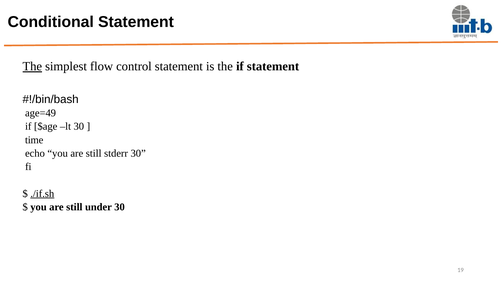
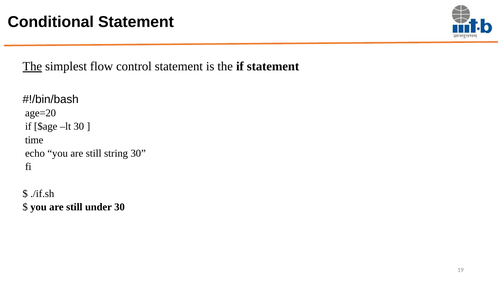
age=49: age=49 -> age=20 (41, 113)
stderr: stderr -> string (116, 153)
./if.sh underline: present -> none (42, 193)
